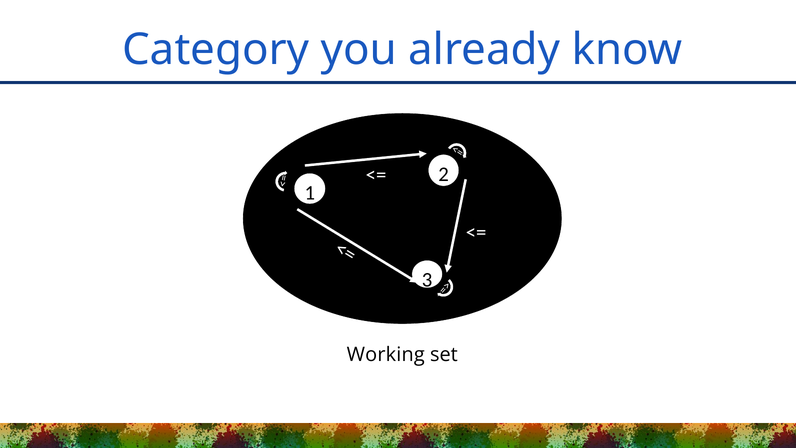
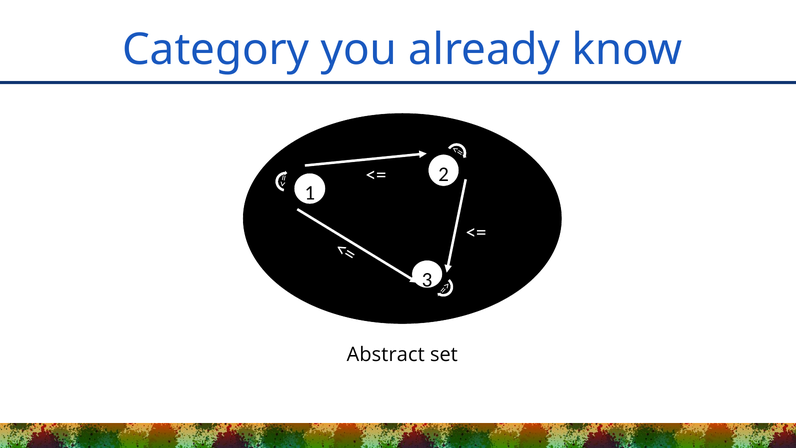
Working: Working -> Abstract (386, 354)
